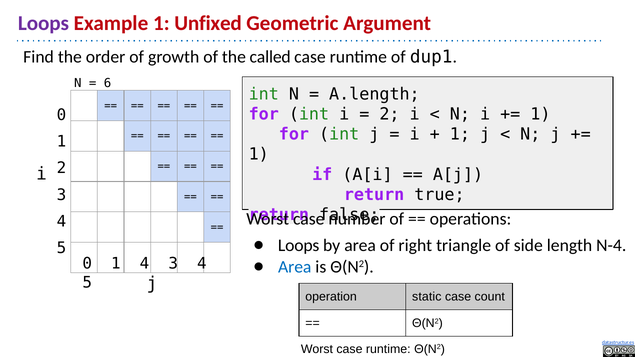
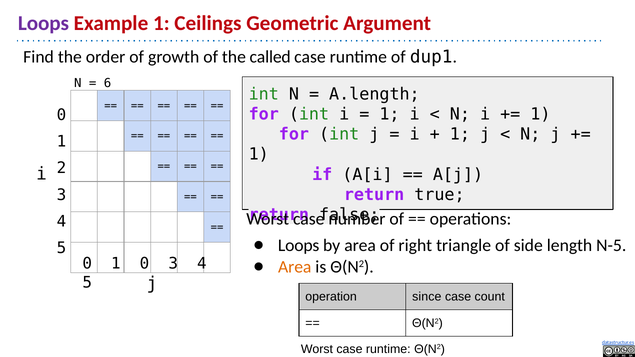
Unfixed: Unfixed -> Ceilings (208, 23)
2: 2 -> 1 (389, 114)
N-4: N-4 -> N-5 (611, 246)
1 4: 4 -> 0 (145, 263)
Area colour: blue -> orange (295, 267)
static: static -> since (427, 297)
